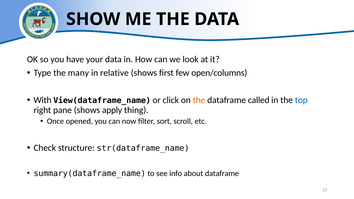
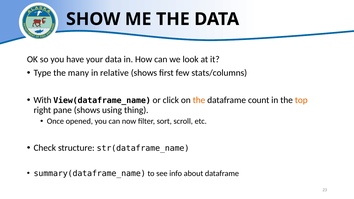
open/columns: open/columns -> stats/columns (219, 73)
called: called -> count (259, 100)
top colour: blue -> orange (301, 100)
apply: apply -> using (112, 110)
